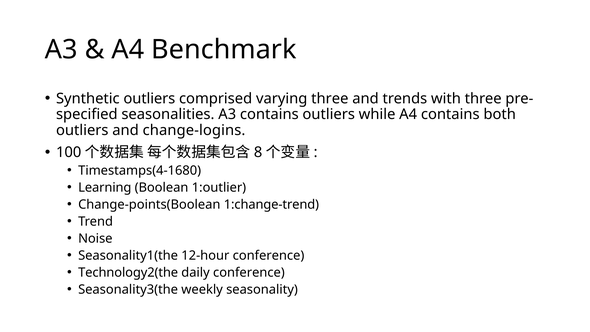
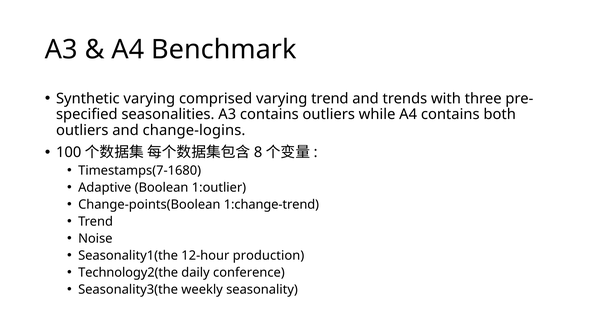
Synthetic outliers: outliers -> varying (149, 98)
varying three: three -> trend (330, 98)
Timestamps(4-1680: Timestamps(4-1680 -> Timestamps(7-1680 (140, 170)
Learning: Learning -> Adaptive (105, 187)
12-hour conference: conference -> production (268, 255)
